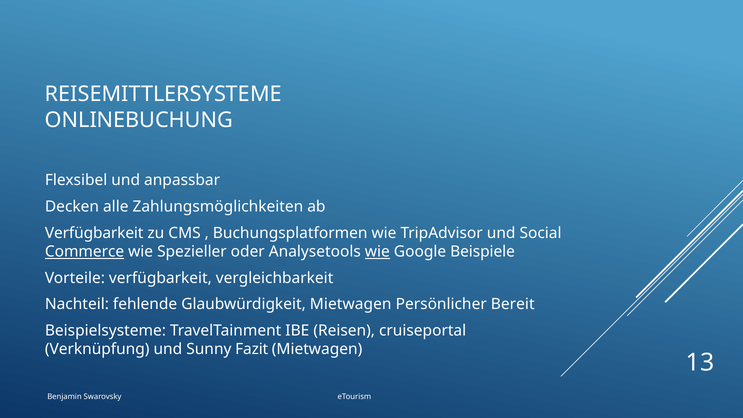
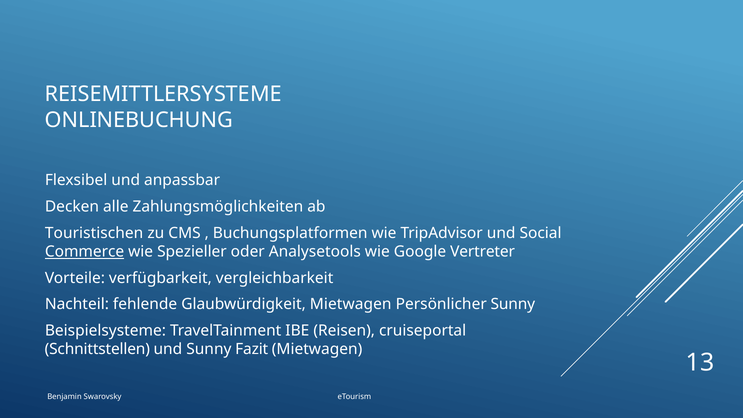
Verfügbarkeit: Verfügbarkeit -> Touristischen (94, 233)
wie underline: present -> none (377, 252)
Beispiele: Beispiele -> Vertreter (483, 252)
Persönlicher Bereit: Bereit -> Sunny (513, 304)
Verknüpfung: Verknüpfung -> Schnittstellen (97, 349)
